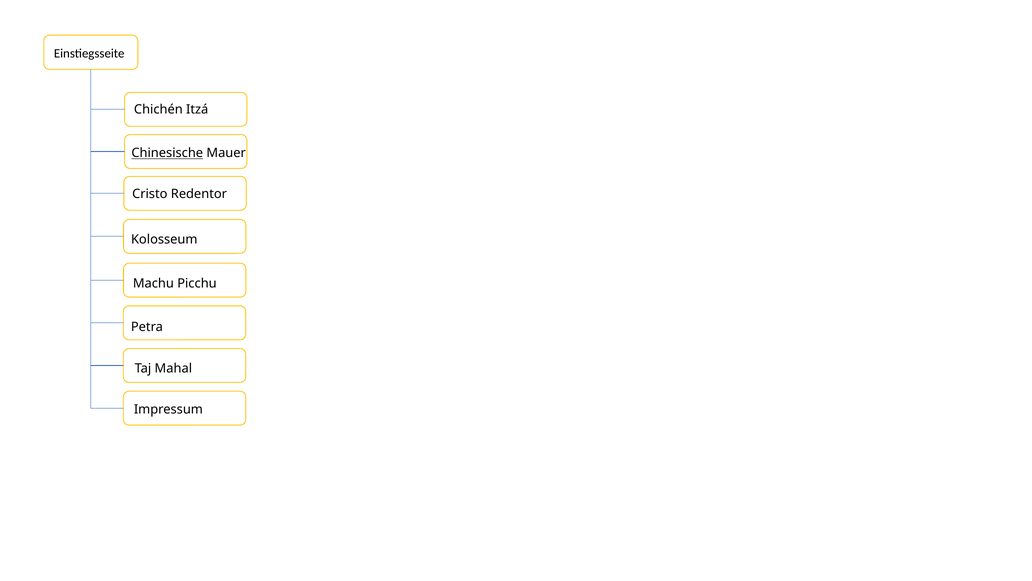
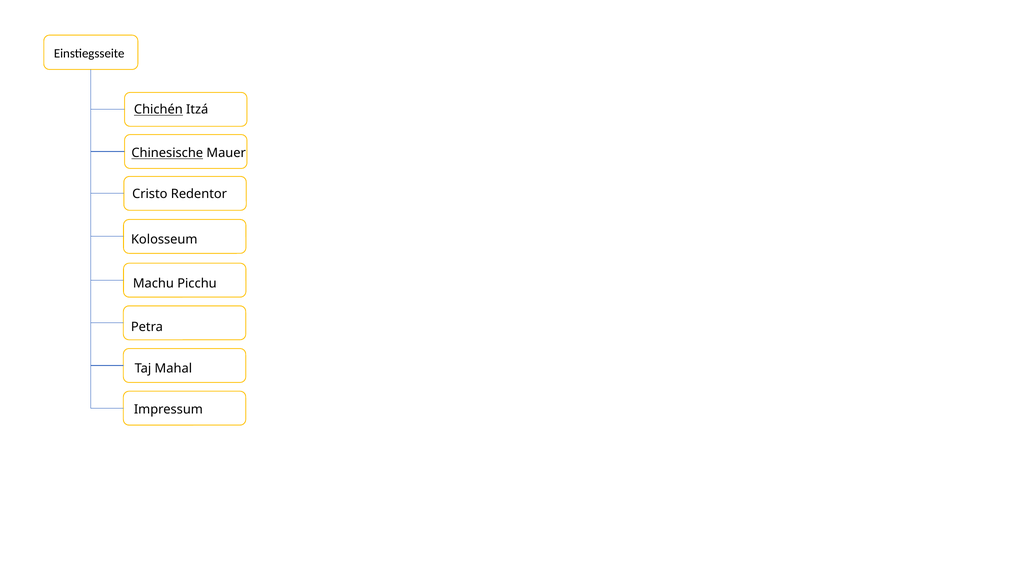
Chichén underline: none -> present (158, 110)
